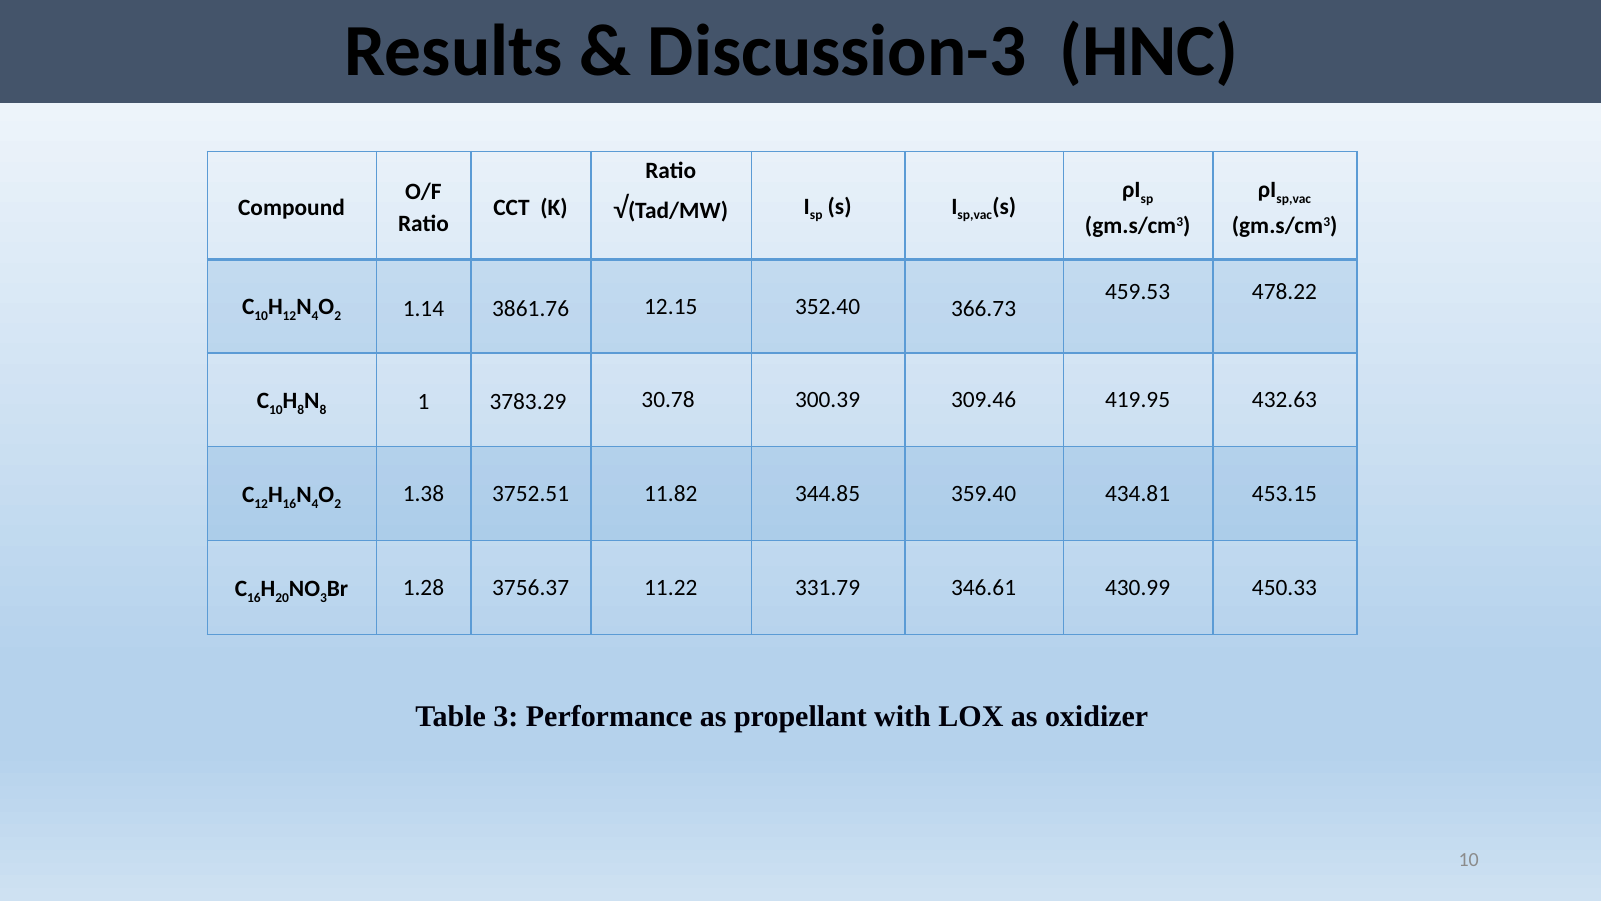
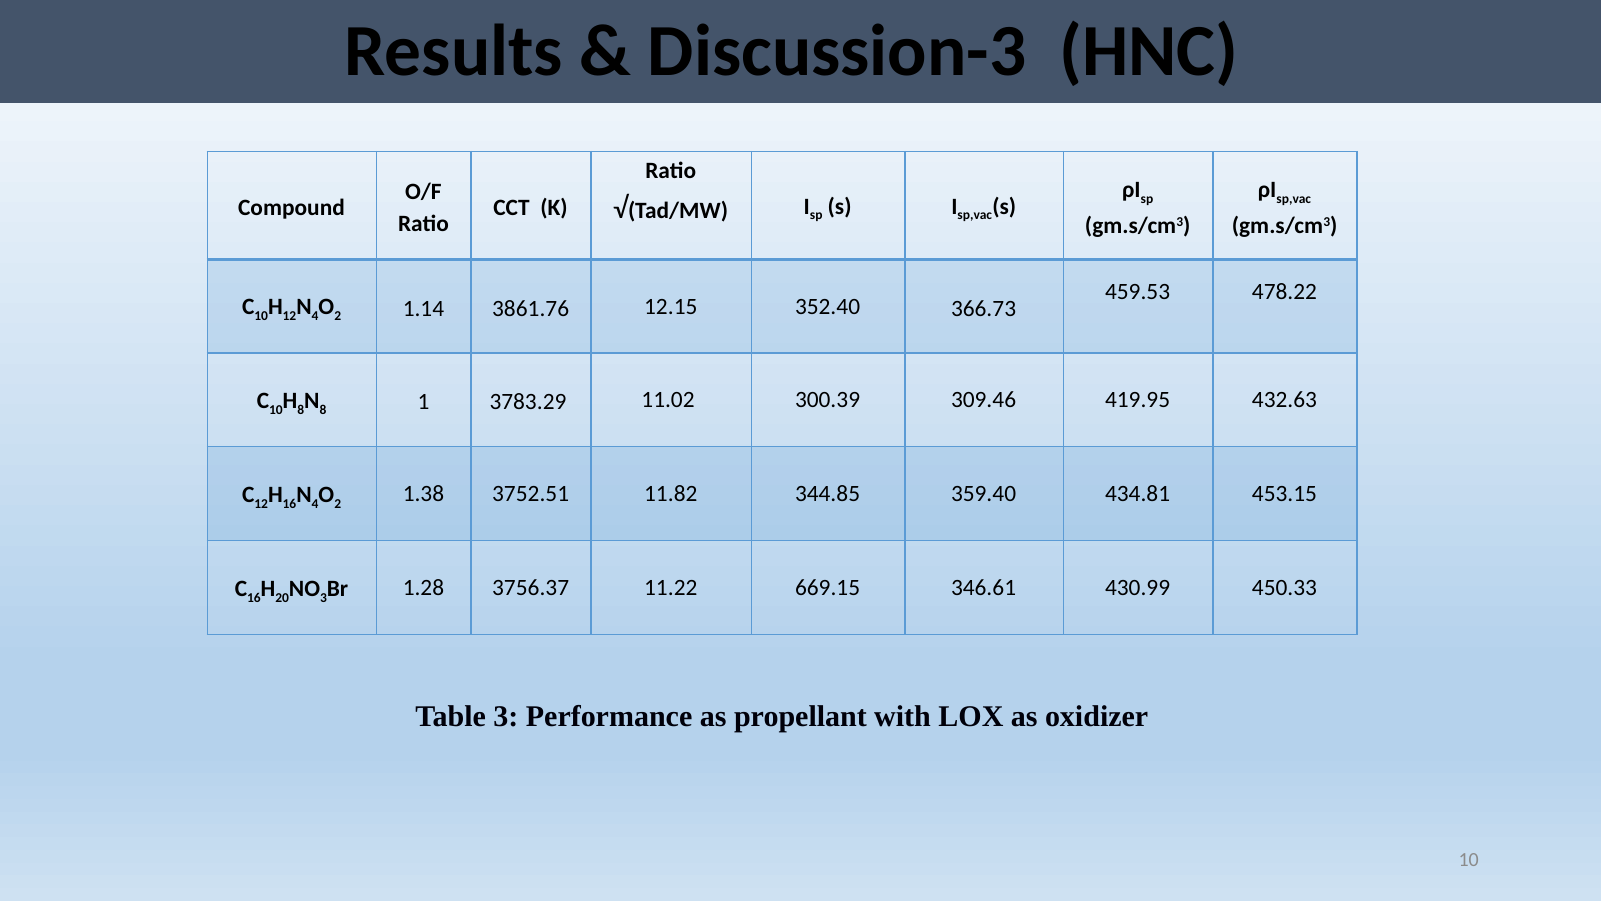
30.78: 30.78 -> 11.02 (668, 400)
331.79: 331.79 -> 669.15 (828, 588)
